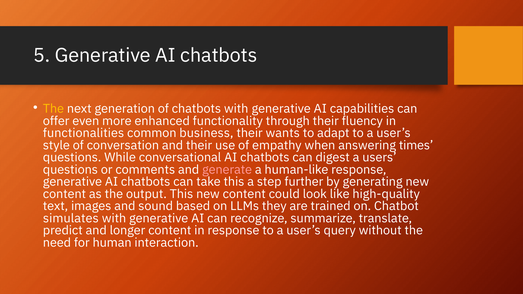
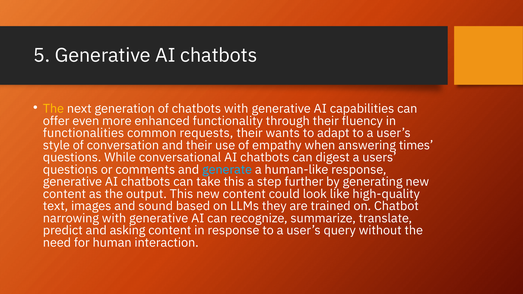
business: business -> requests (206, 133)
generate colour: pink -> light blue (227, 170)
simulates: simulates -> narrowing (71, 218)
longer: longer -> asking (128, 231)
